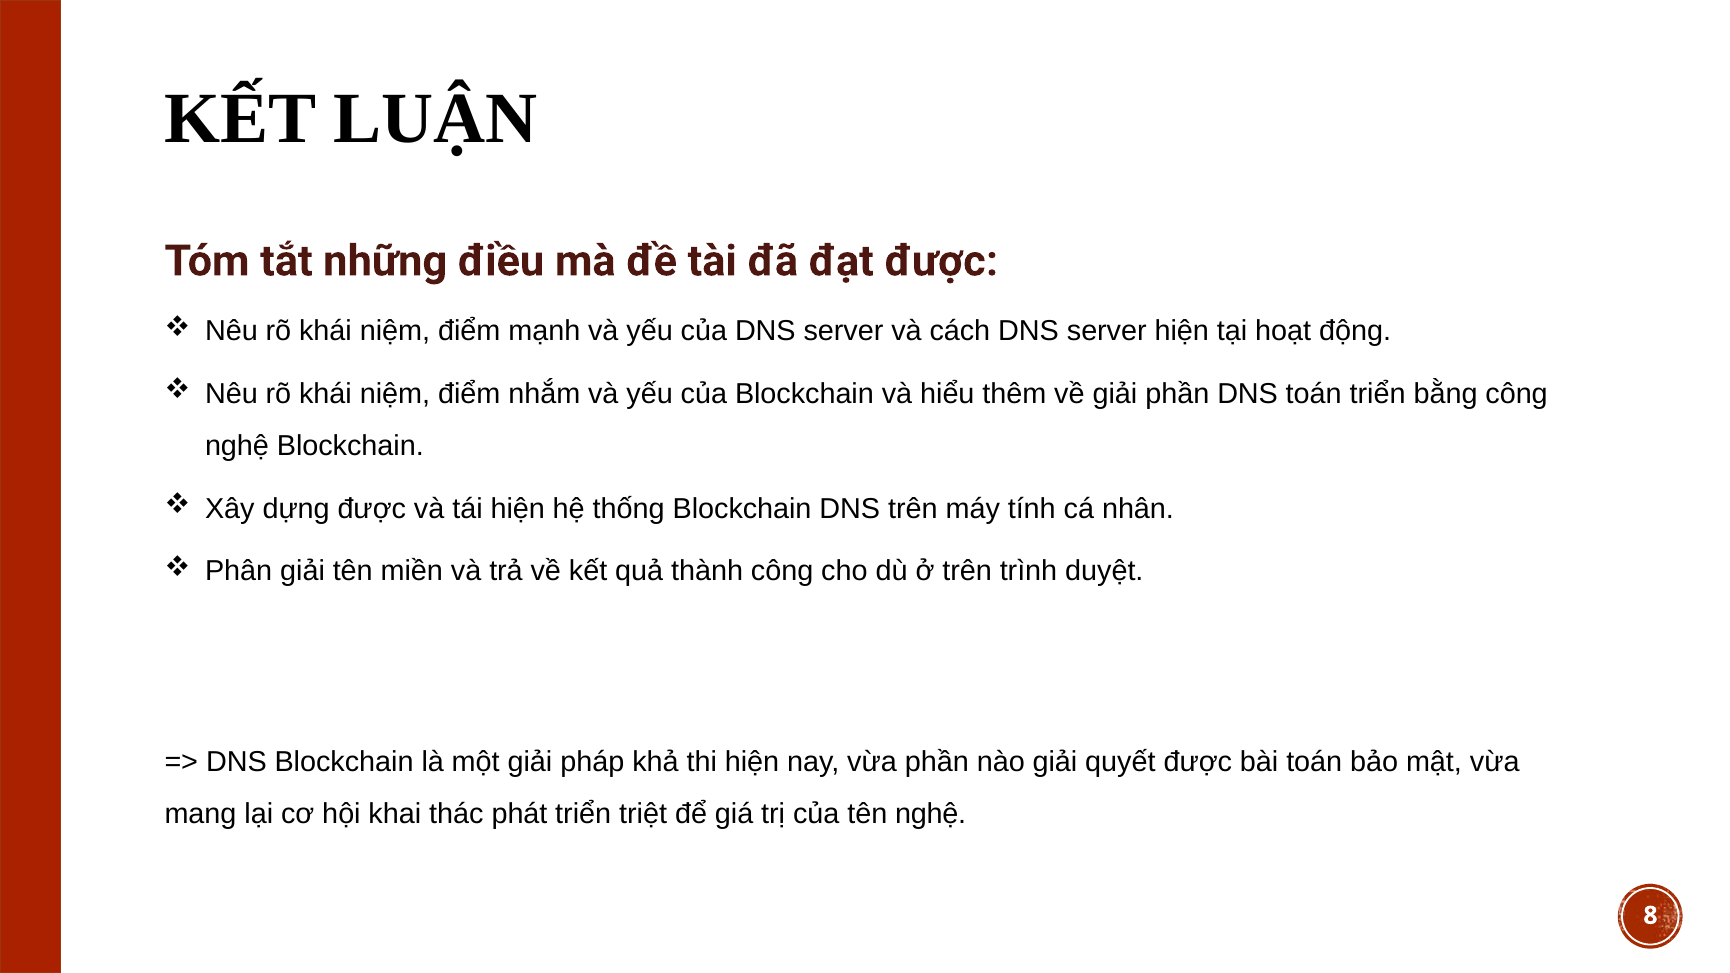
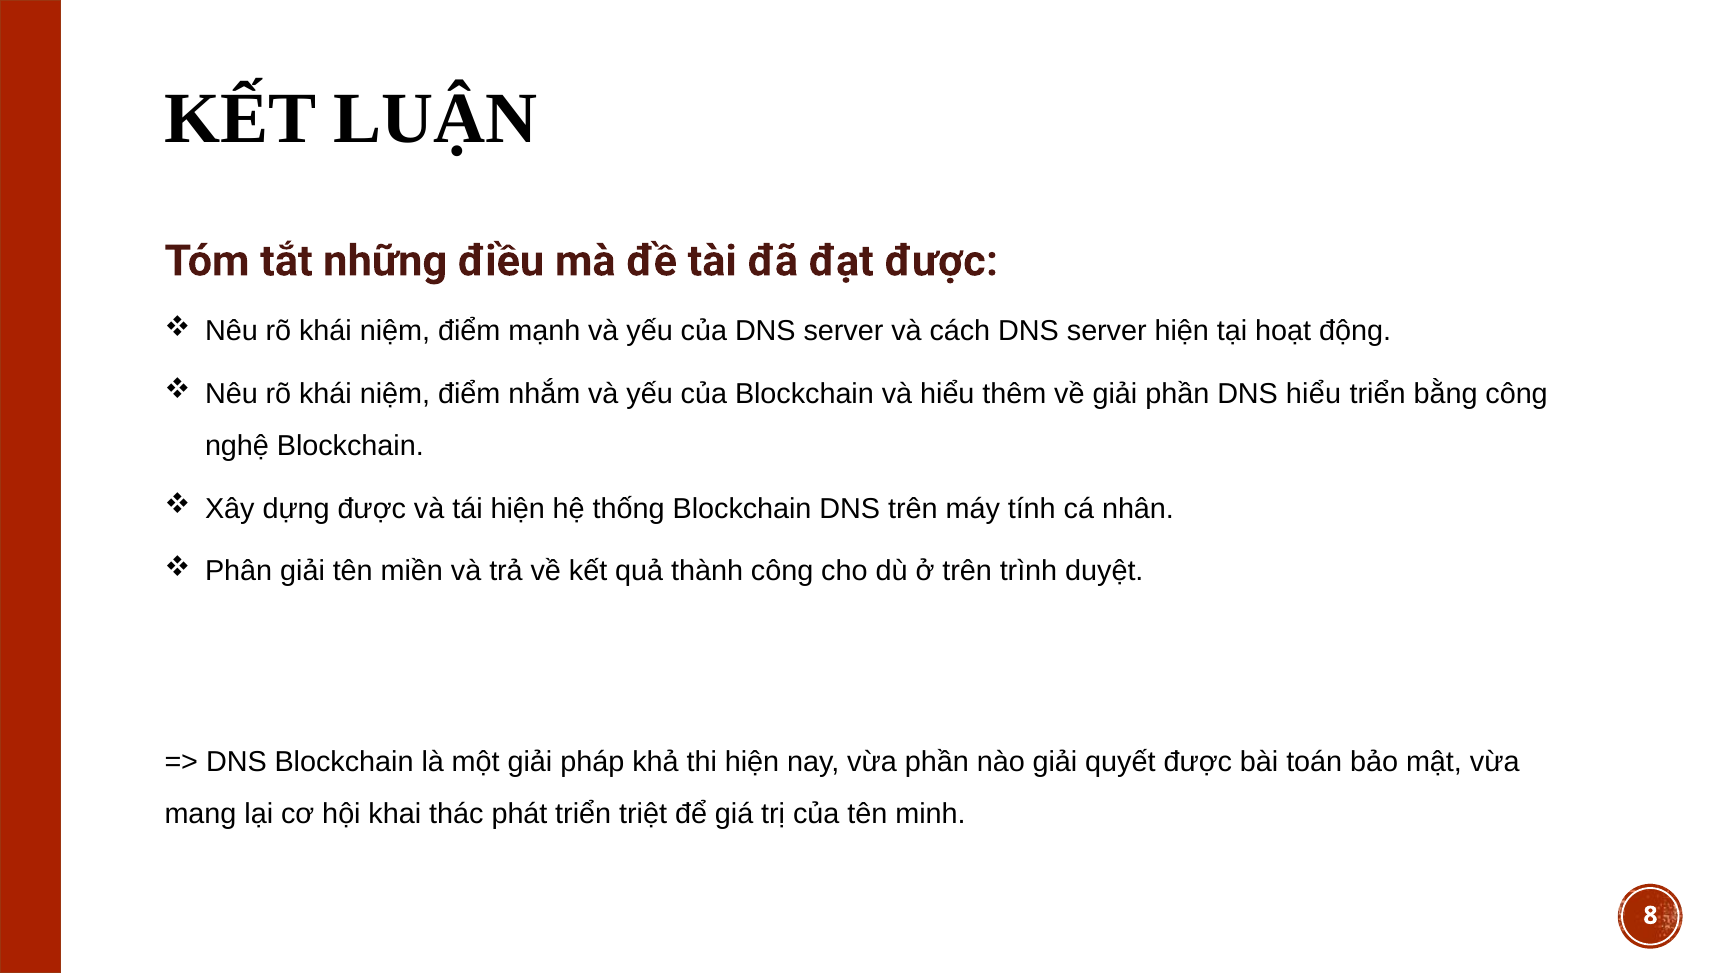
DNS toán: toán -> hiểu (1314, 394)
tên nghệ: nghệ -> minh (930, 814)
